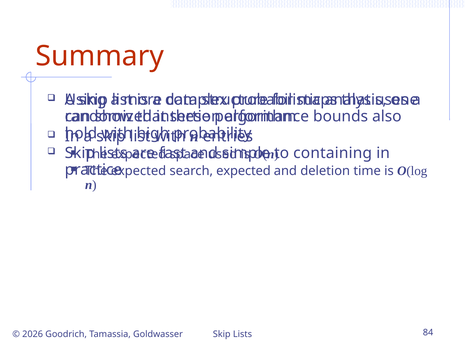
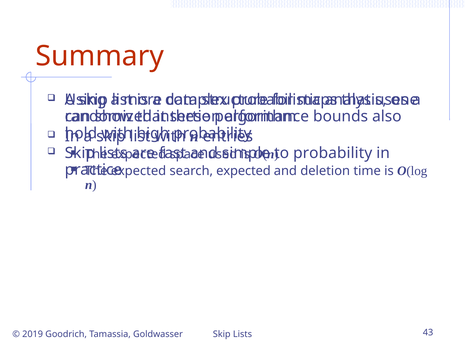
to containing: containing -> probability (333, 153)
2026: 2026 -> 2019 (33, 334)
84: 84 -> 43 (428, 332)
